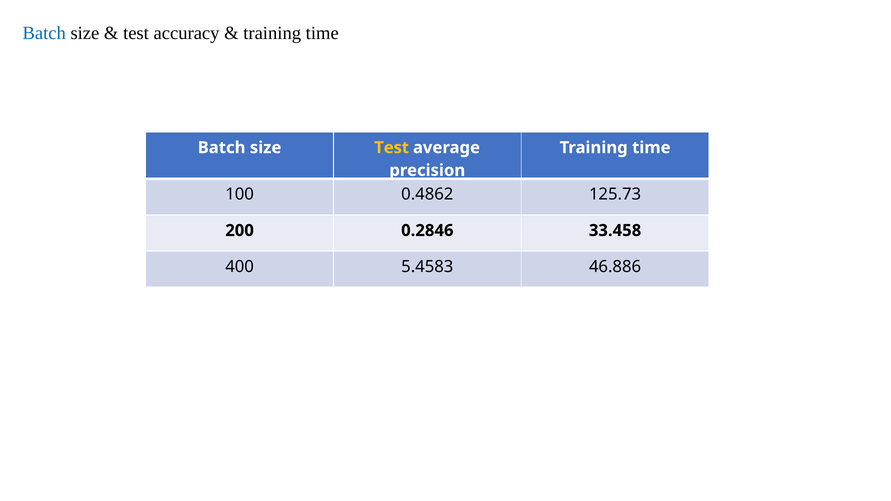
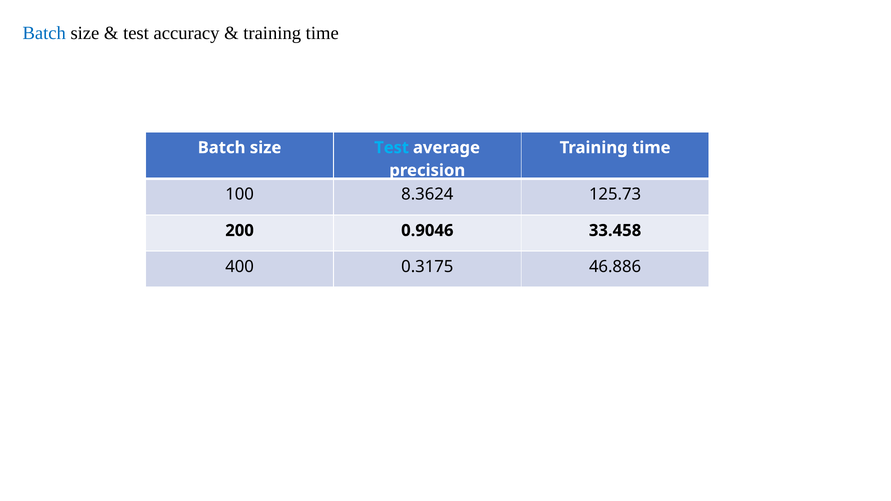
Test colour: yellow -> light blue (392, 148)
0.4862: 0.4862 -> 8.3624 (427, 195)
0.2846: 0.2846 -> 0.9046 (427, 231)
5.4583: 5.4583 -> 0.3175 (427, 267)
